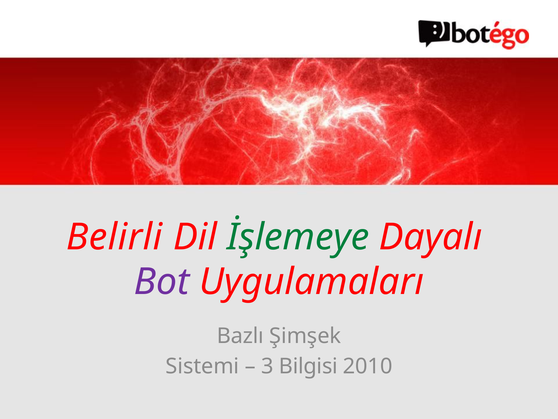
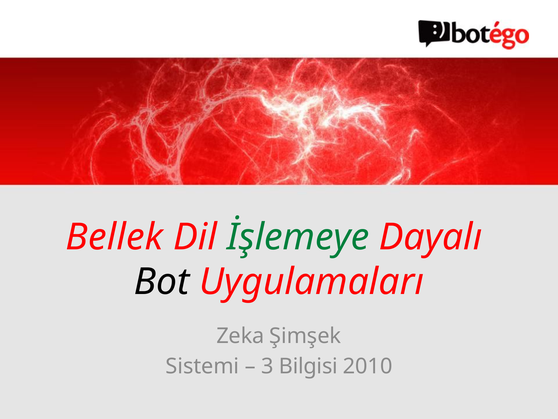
Belirli: Belirli -> Bellek (114, 237)
Bot colour: purple -> black (162, 282)
Bazlı: Bazlı -> Zeka (240, 336)
